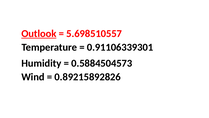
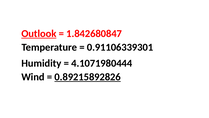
5.698510557: 5.698510557 -> 1.842680847 (94, 33)
0.5884504573: 0.5884504573 -> 4.1071980444 (102, 63)
0.89215892826 underline: none -> present (88, 77)
